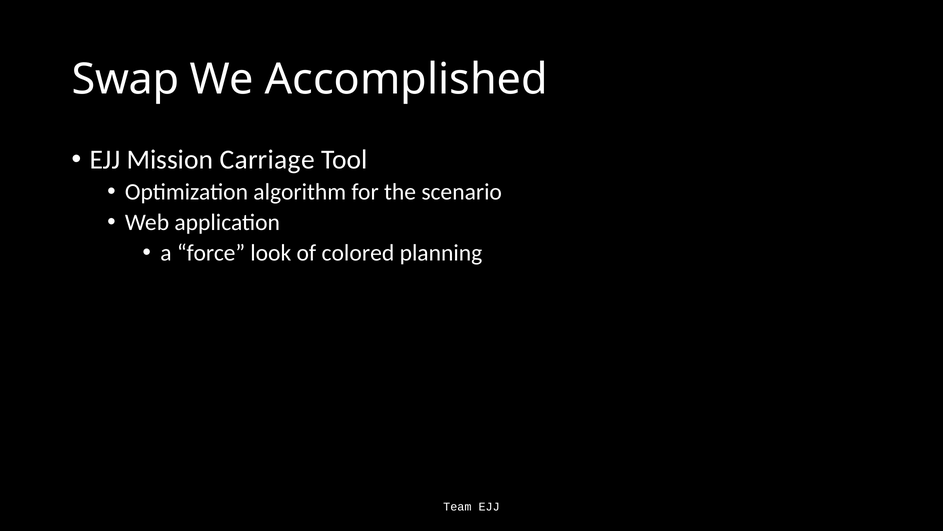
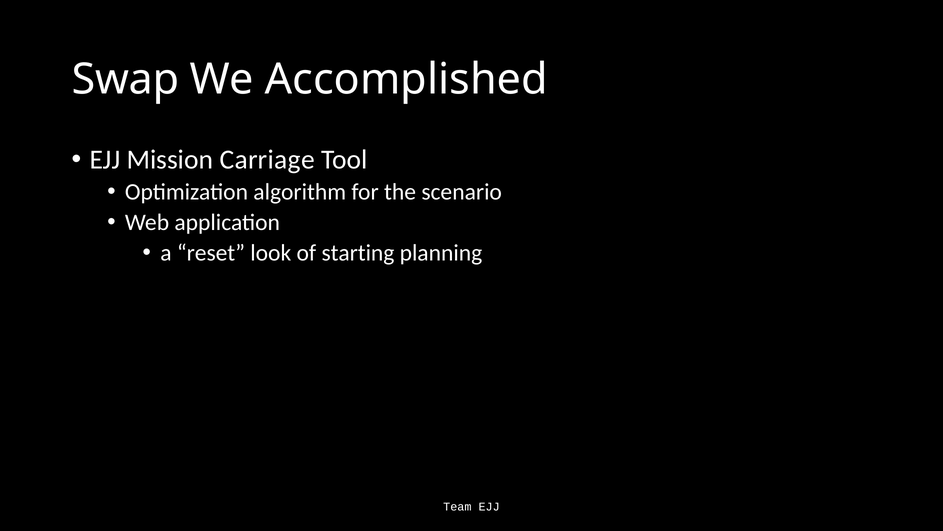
force: force -> reset (211, 253)
colored: colored -> starting (358, 253)
